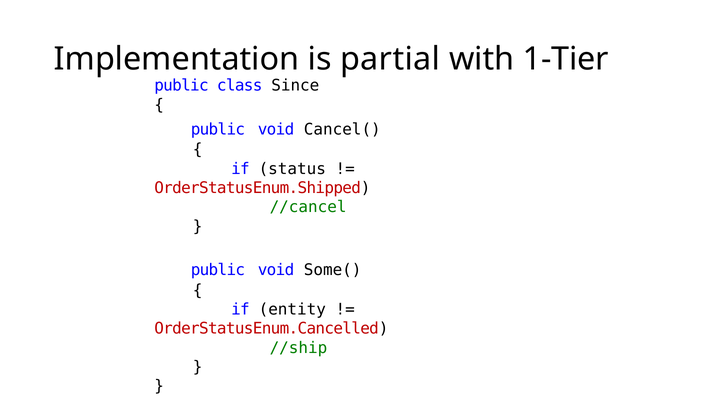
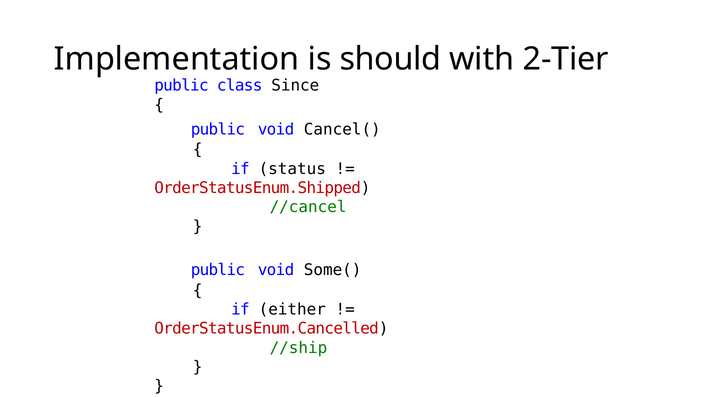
partial: partial -> should (390, 59)
1-Tier: 1-Tier -> 2-Tier (566, 59)
entity: entity -> either (292, 310)
